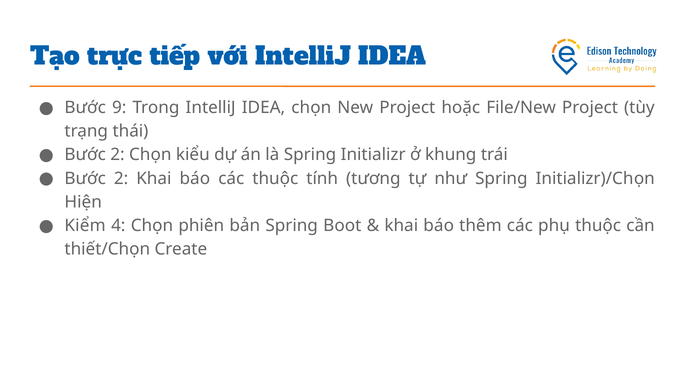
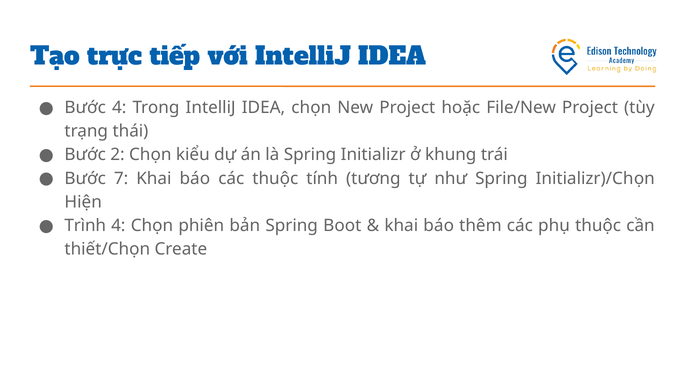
Bước 9: 9 -> 4 (119, 108)
2: 2 -> 7 (121, 179)
Kiểm: Kiểm -> Trình (85, 226)
